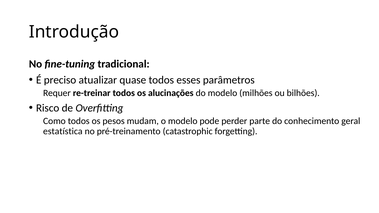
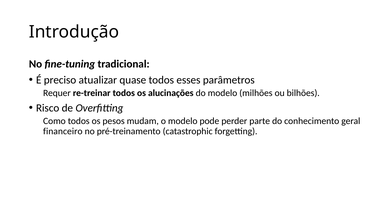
estatística: estatística -> financeiro (63, 131)
